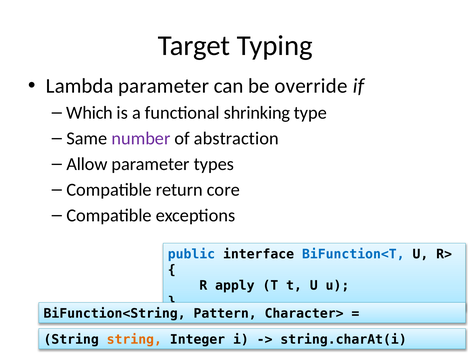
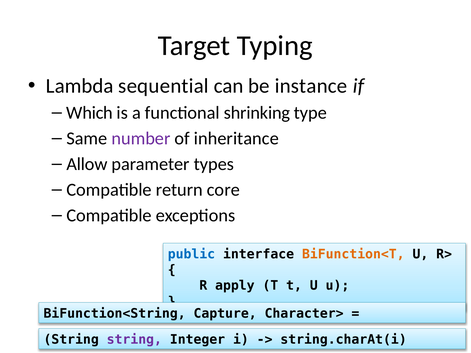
Lambda parameter: parameter -> sequential (164, 86)
override: override -> instance (311, 86)
abstraction: abstraction -> inheritance (236, 139)
BiFunction<T colour: blue -> orange (353, 254)
Pattern: Pattern -> Capture (225, 314)
string colour: orange -> purple (134, 340)
